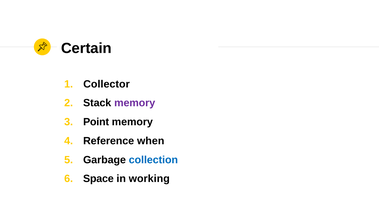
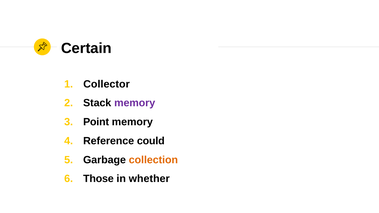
when: when -> could (151, 141)
collection colour: blue -> orange (153, 160)
Space: Space -> Those (98, 179)
working: working -> whether (149, 179)
